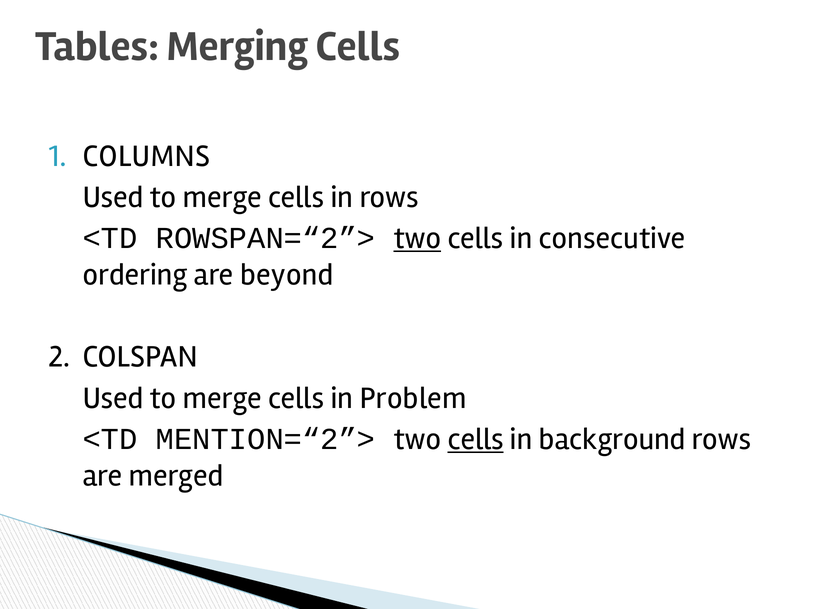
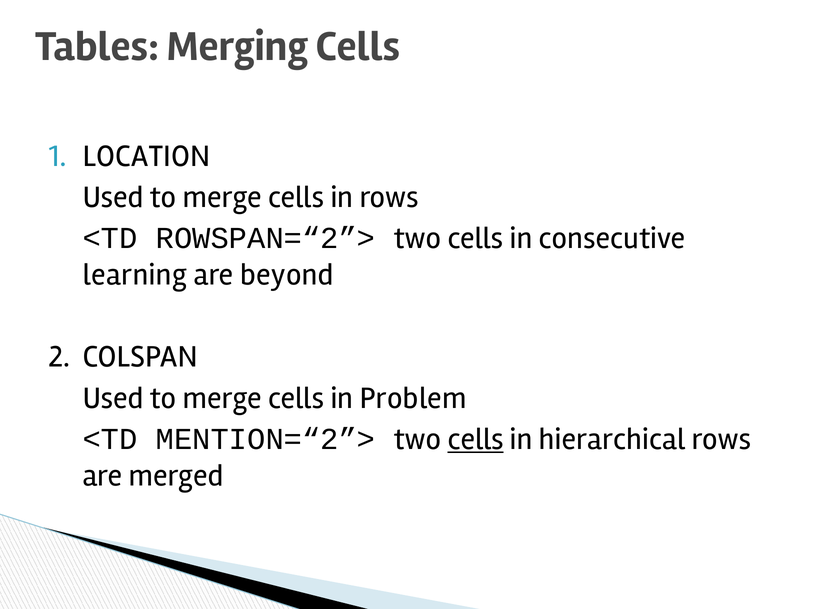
COLUMNS: COLUMNS -> LOCATION (146, 156)
two underline: present -> none (417, 238)
ordering: ordering -> learning (135, 275)
background: background -> hierarchical (612, 440)
